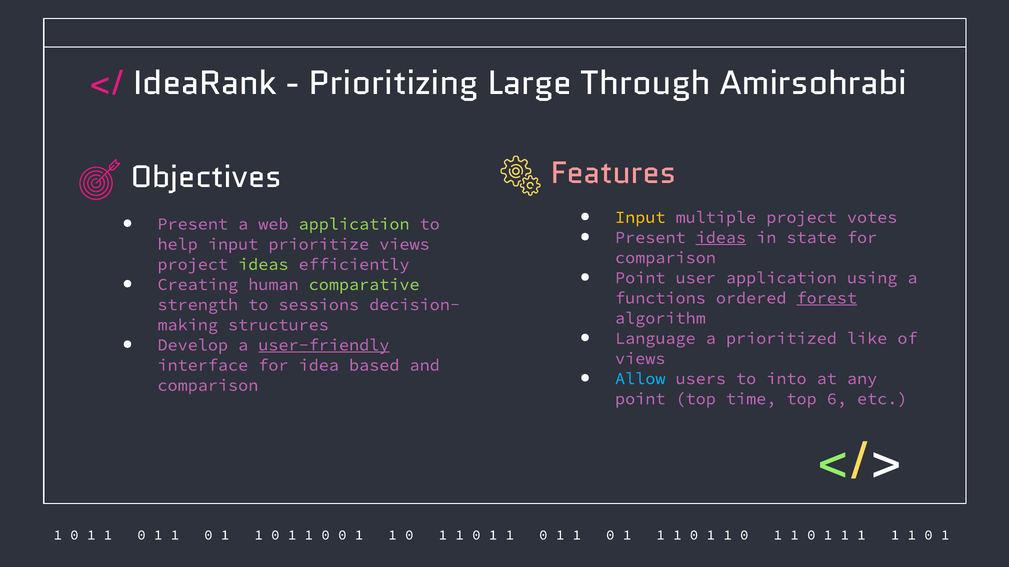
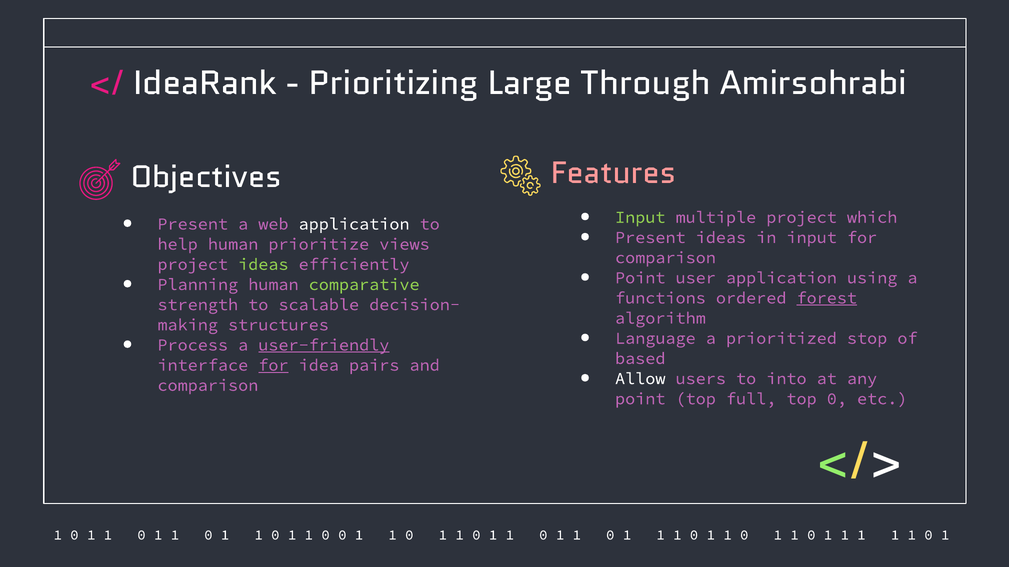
Input colour: yellow -> light green (640, 218)
votes: votes -> which (872, 218)
application colour: light green -> white (354, 224)
ideas underline: present -> none (721, 238)
in state: state -> input (812, 238)
help input: input -> human (233, 244)
Creating: Creating -> Planning (198, 285)
sessions: sessions -> scalable (319, 305)
like: like -> stop (867, 339)
Develop: Develop -> Process (193, 345)
views: views -> based (640, 359)
for underline: none -> present (273, 365)
based: based -> pairs (374, 365)
Allow colour: light blue -> white (640, 379)
time: time -> full (751, 399)
top 6: 6 -> 0 (837, 399)
